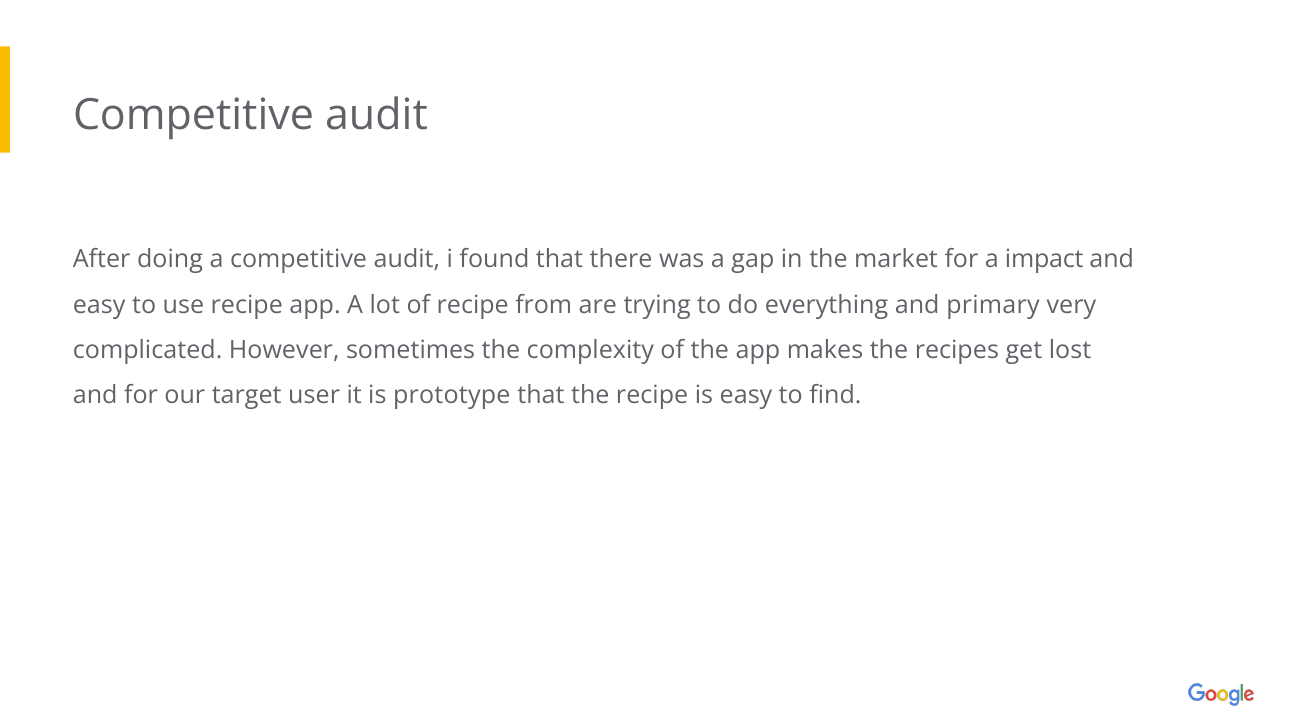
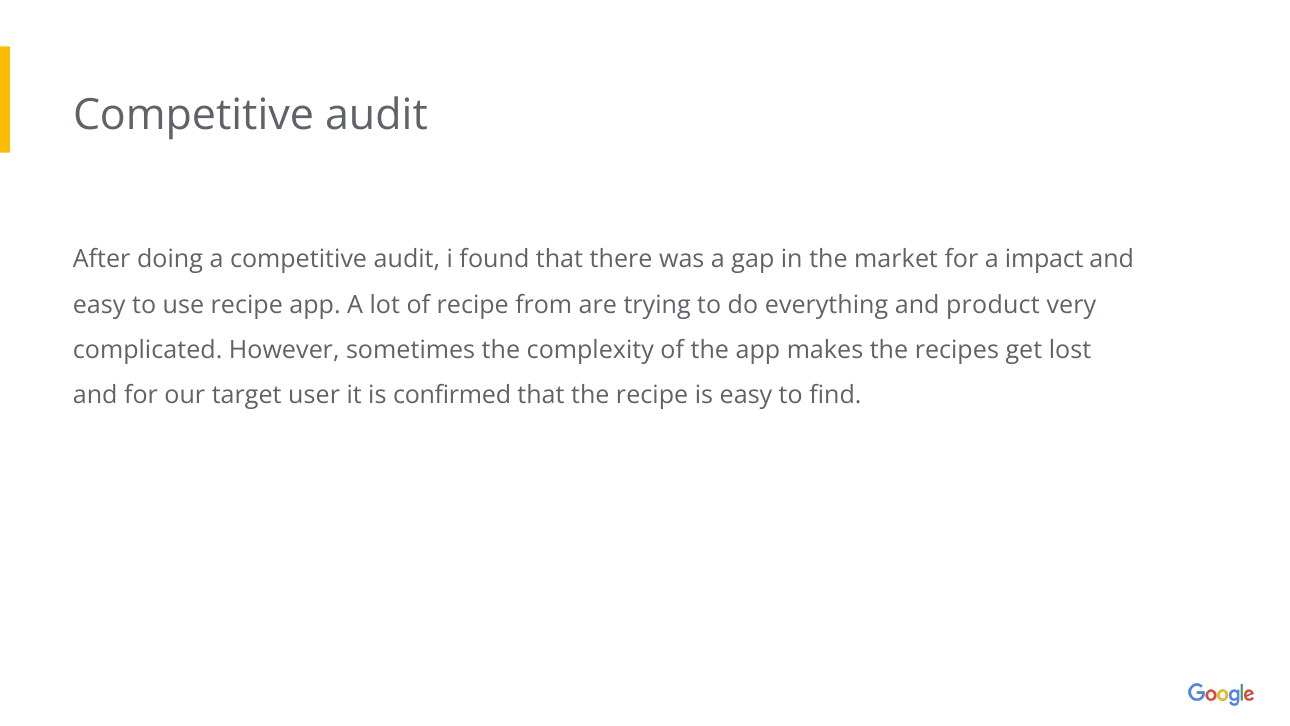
primary: primary -> product (993, 305)
prototype: prototype -> confirmed (452, 395)
